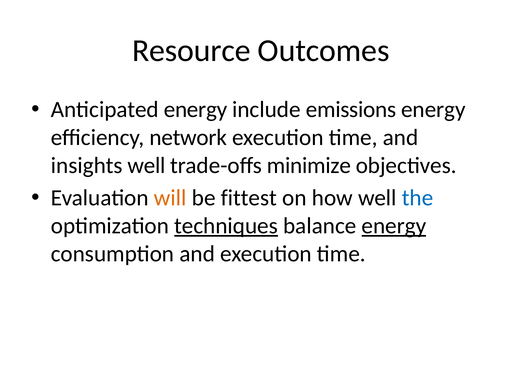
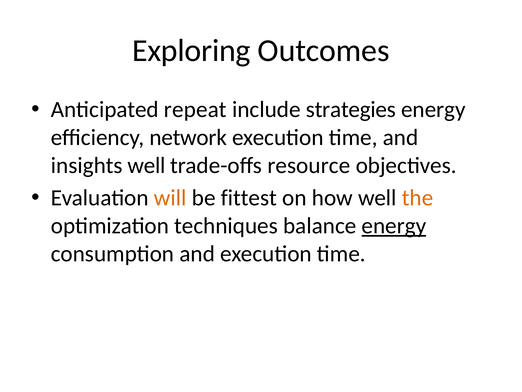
Resource: Resource -> Exploring (191, 51)
Anticipated energy: energy -> repeat (195, 110)
emissions: emissions -> strategies (351, 110)
minimize: minimize -> resource (309, 165)
the colour: blue -> orange (418, 198)
techniques underline: present -> none (226, 226)
